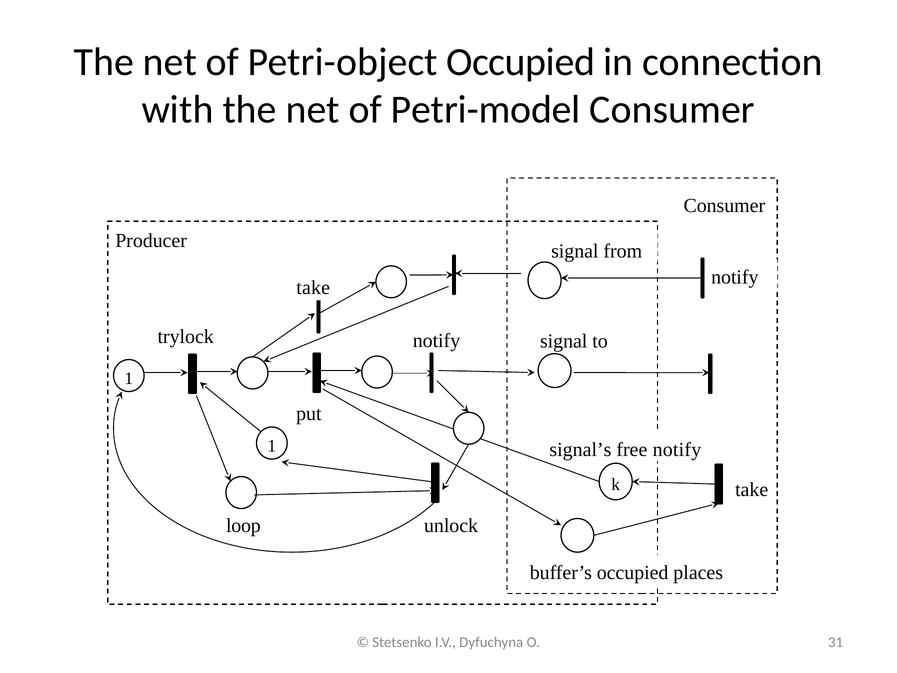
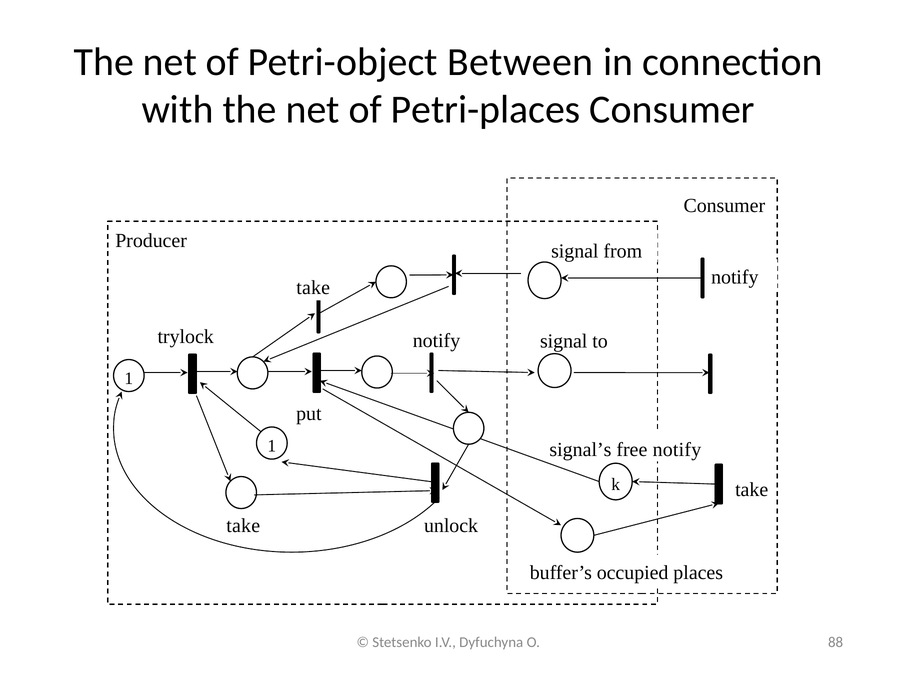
Petri-object Occupied: Occupied -> Between (520, 62)
Petri-model: Petri-model -> Petri-places (486, 110)
loop: loop -> take (243, 526)
31: 31 -> 88 (836, 642)
